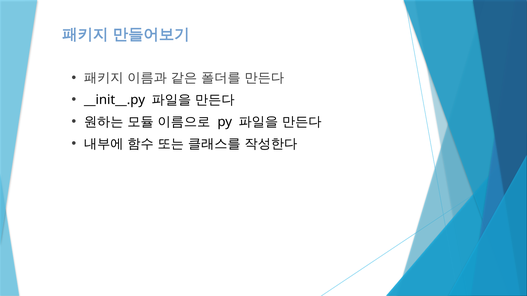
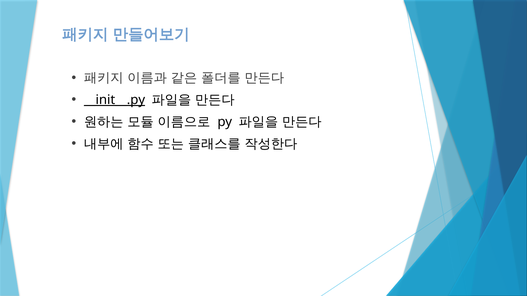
__init__.py underline: none -> present (115, 100)
